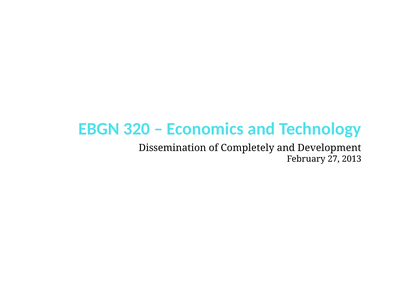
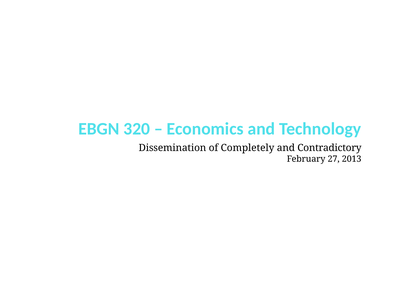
Development: Development -> Contradictory (329, 148)
